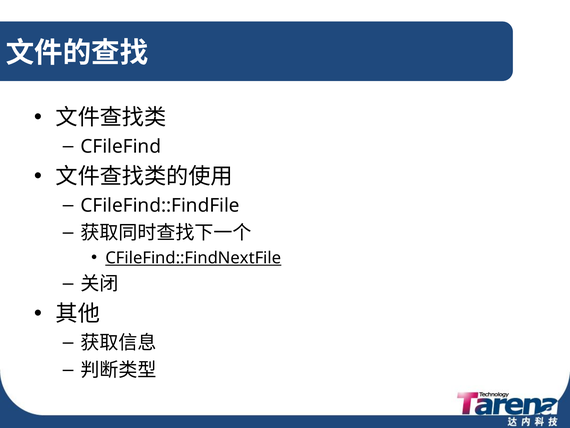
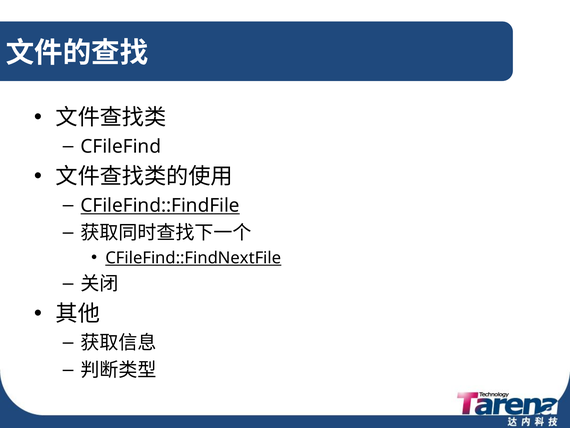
CFileFind::FindFile underline: none -> present (160, 205)
